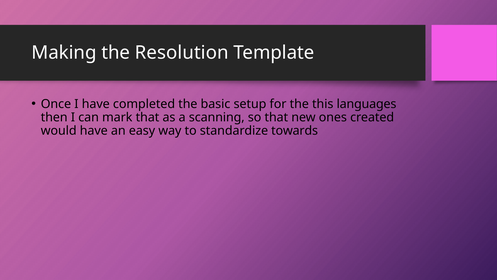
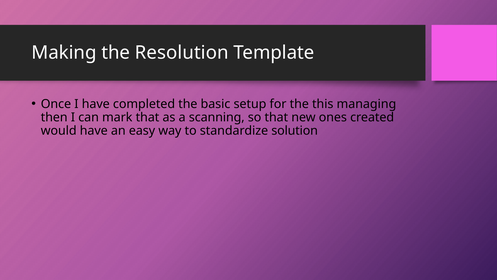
languages: languages -> managing (366, 104)
towards: towards -> solution (295, 131)
